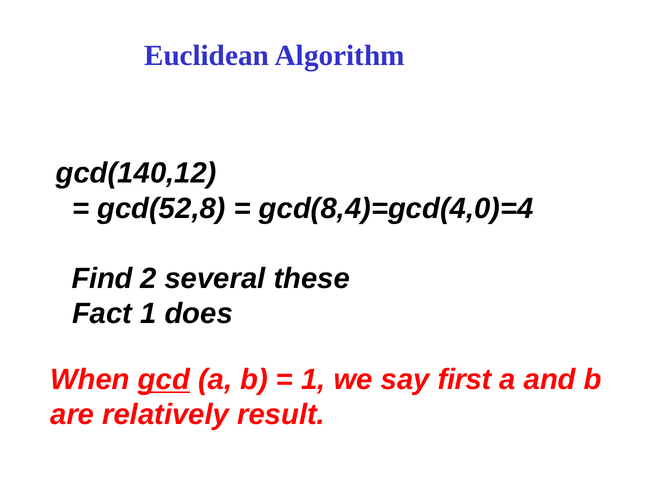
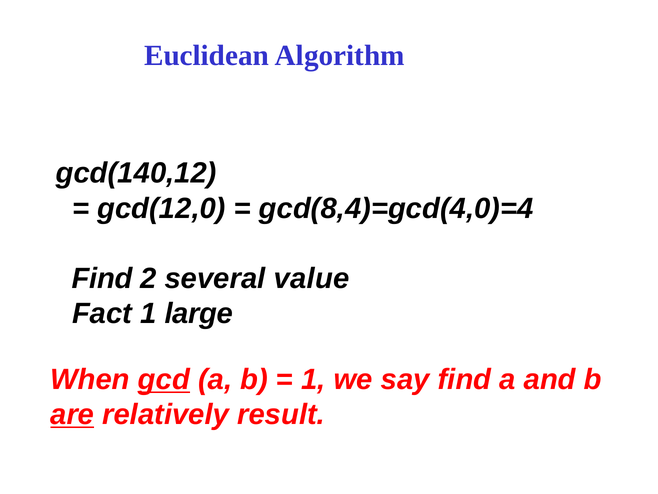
gcd(52,8: gcd(52,8 -> gcd(12,0 (161, 208)
these: these -> value (312, 278)
does: does -> large (199, 313)
say first: first -> find (464, 379)
are underline: none -> present (72, 414)
